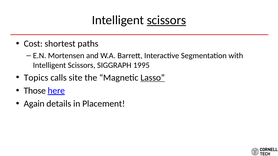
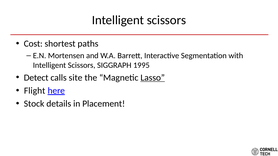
scissors underline: present -> none (166, 20)
Topics: Topics -> Detect (36, 78)
Those: Those -> Flight (35, 91)
Again: Again -> Stock (34, 104)
